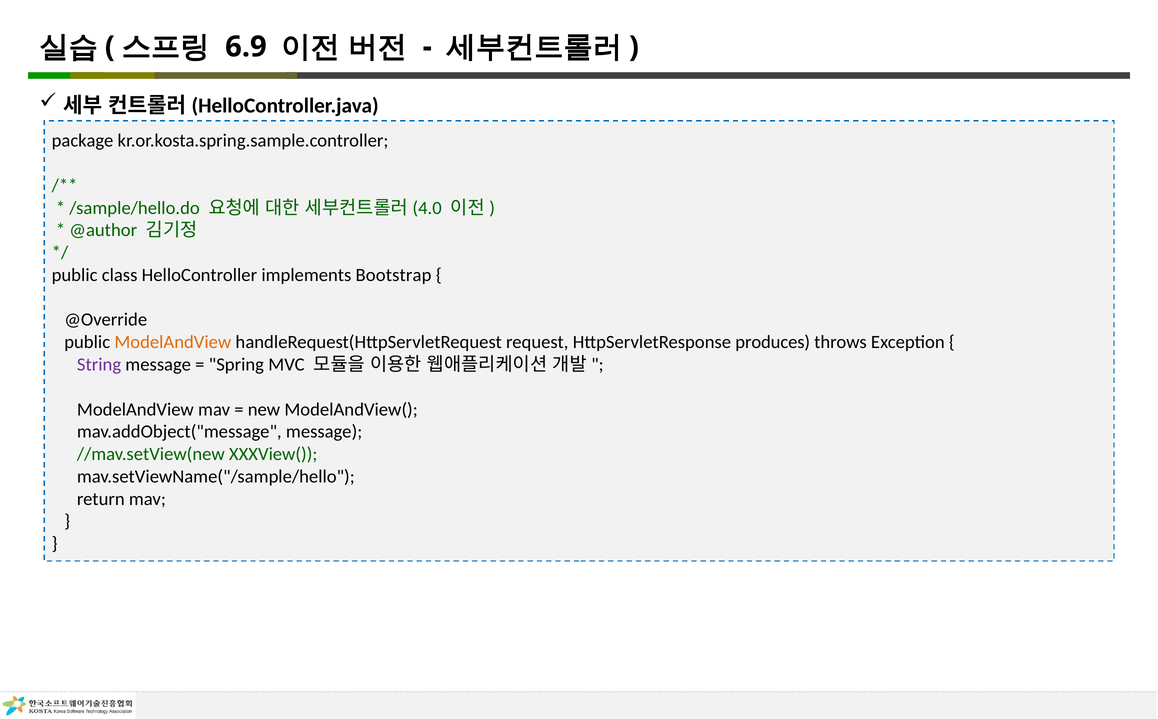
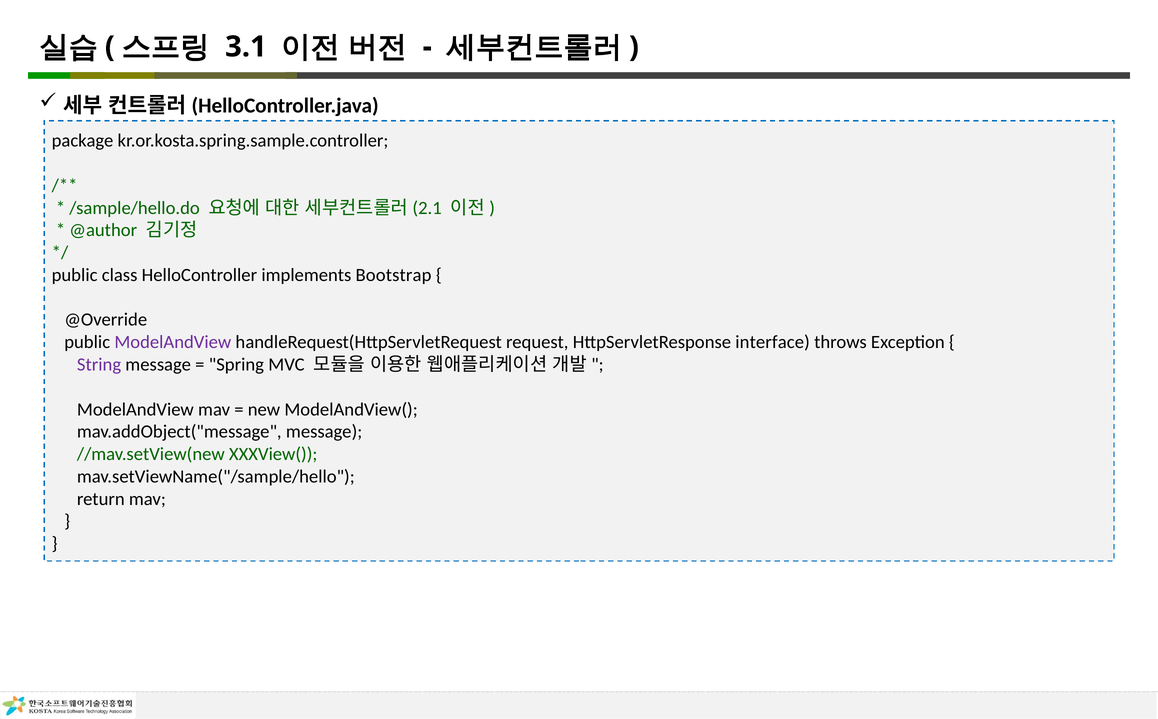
6.9: 6.9 -> 3.1 (246, 47)
4.0: 4.0 -> 2.1 (427, 208)
ModelAndView colour: orange -> purple (173, 342)
produces: produces -> interface (773, 342)
